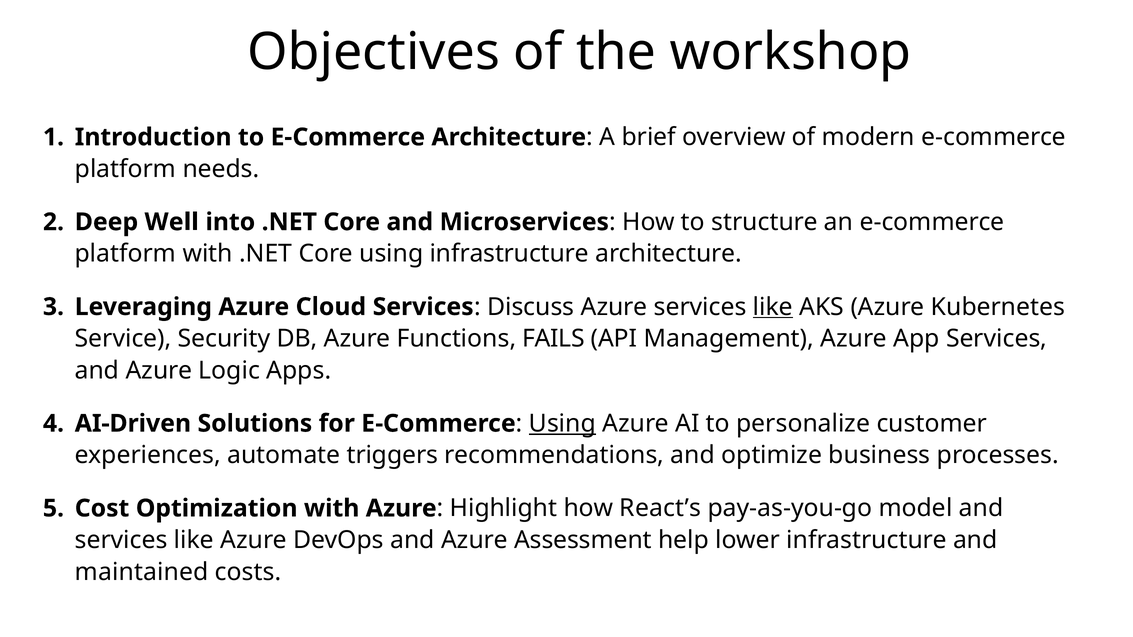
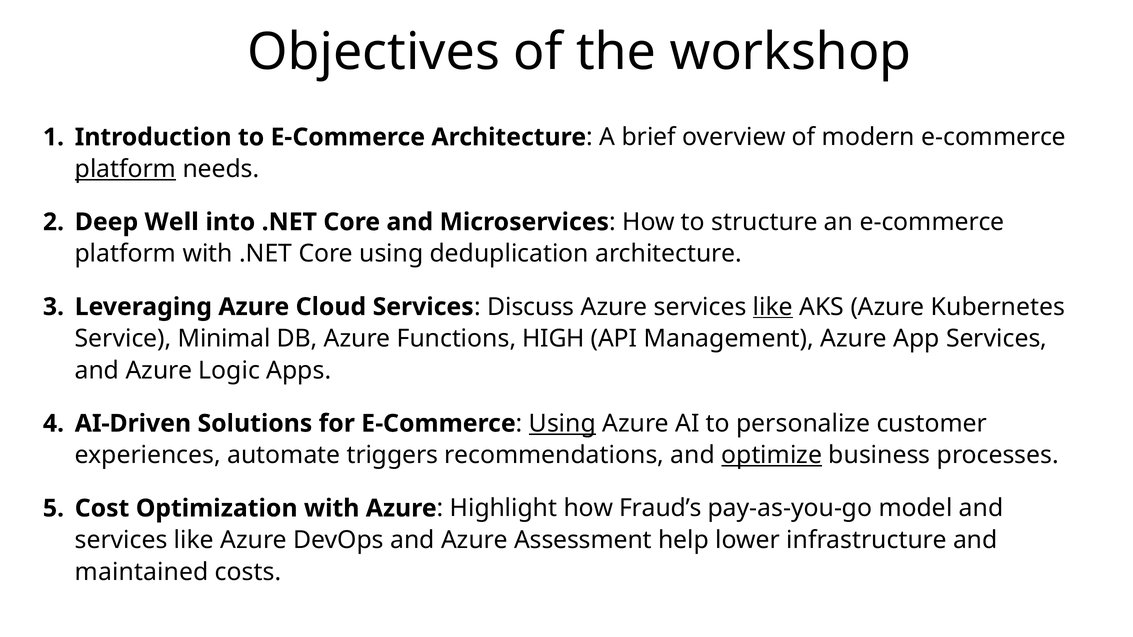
platform underline: none -> present (125, 169)
using infrastructure: infrastructure -> deduplication (509, 254)
Security: Security -> Minimal (224, 339)
FAILS: FAILS -> HIGH (553, 339)
optimize underline: none -> present (772, 455)
React’s: React’s -> Fraud’s (660, 509)
